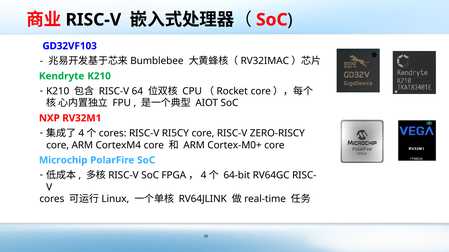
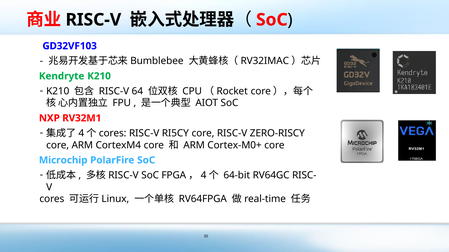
RV64JLINK: RV64JLINK -> RV64FPGA (203, 199)
